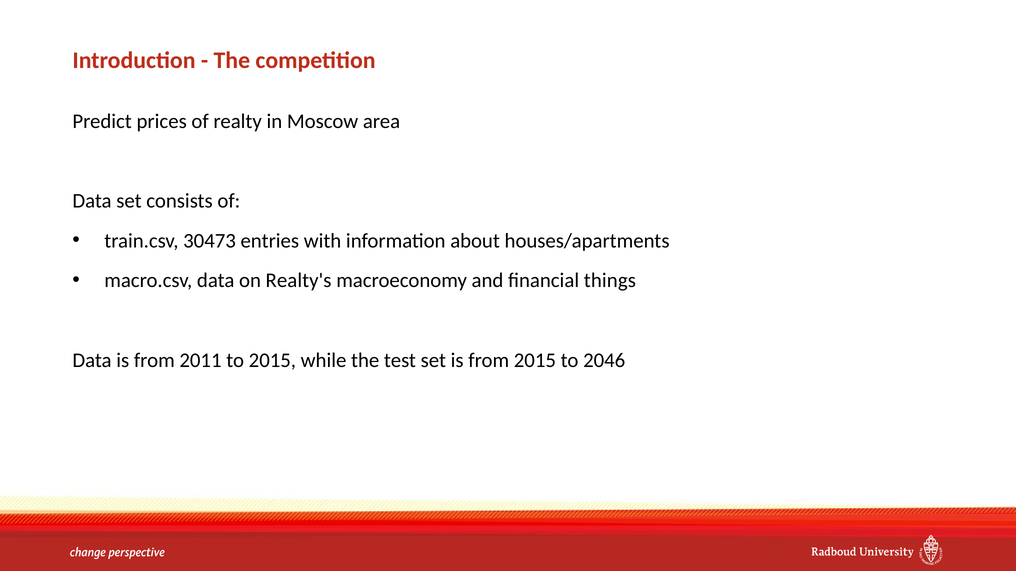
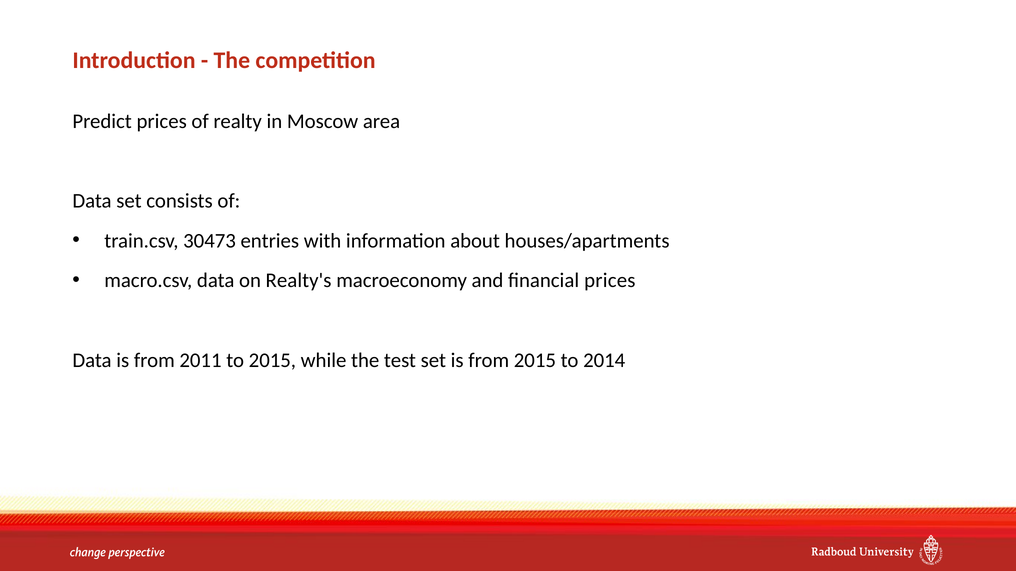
financial things: things -> prices (610, 281)
2046: 2046 -> 2014 (604, 360)
